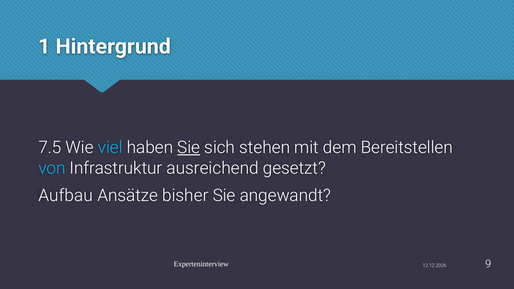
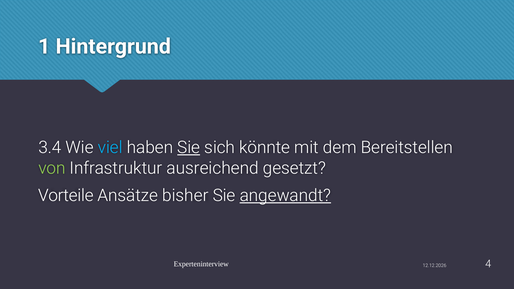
7.5: 7.5 -> 3.4 (50, 148)
stehen: stehen -> könnte (265, 148)
von colour: light blue -> light green (52, 168)
Aufbau: Aufbau -> Vorteile (66, 195)
angewandt underline: none -> present (285, 195)
9: 9 -> 4 (488, 264)
